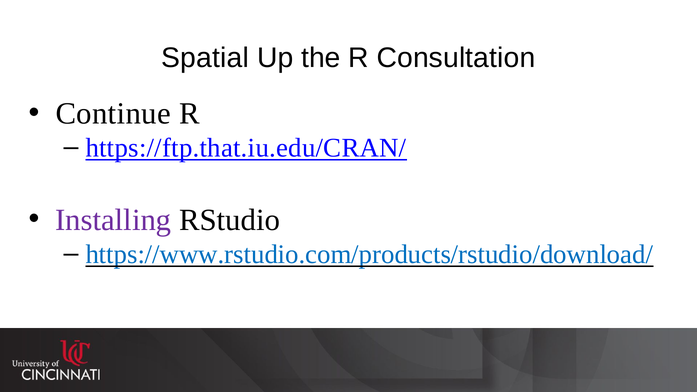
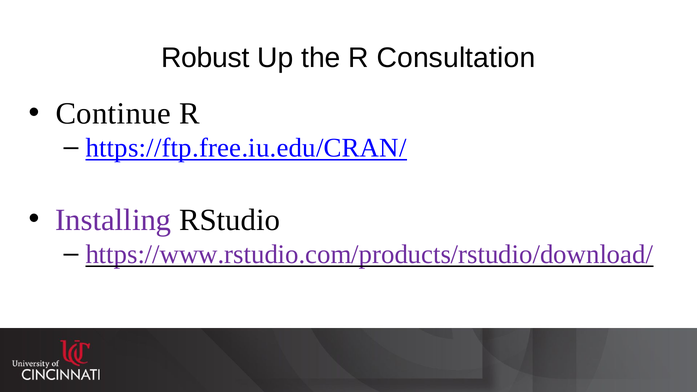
Spatial: Spatial -> Robust (205, 58)
https://ftp.that.iu.edu/CRAN/: https://ftp.that.iu.edu/CRAN/ -> https://ftp.free.iu.edu/CRAN/ (246, 148)
https://www.rstudio.com/products/rstudio/download/ colour: blue -> purple (369, 254)
